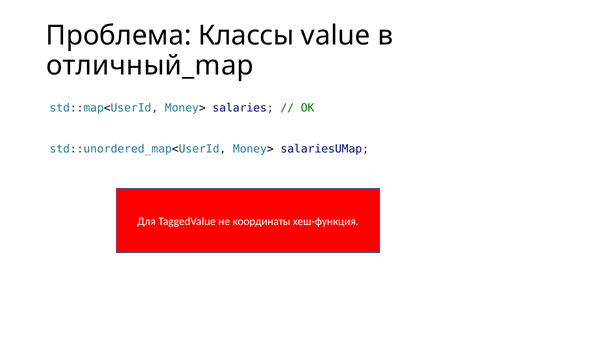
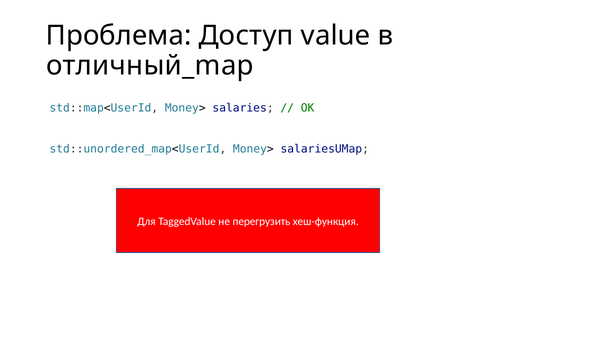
Классы: Классы -> Доступ (246, 36)
координаты: координаты -> перегрузить (261, 221)
